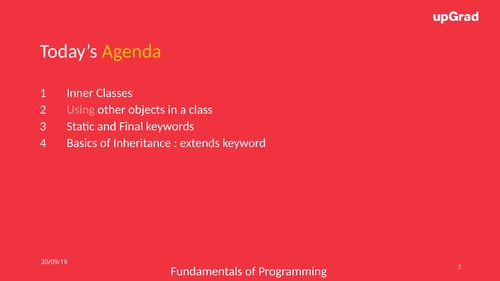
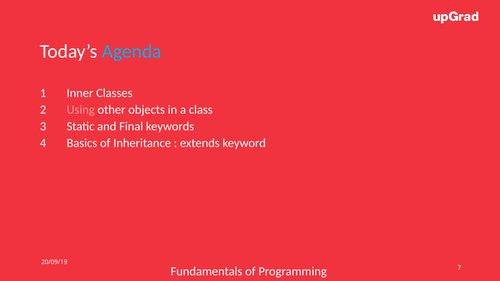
Agenda colour: yellow -> light blue (132, 51)
